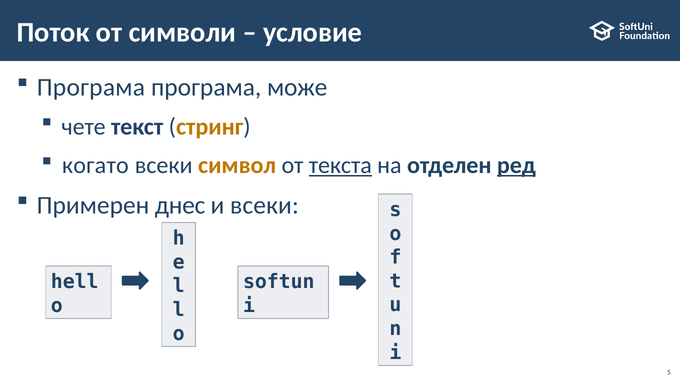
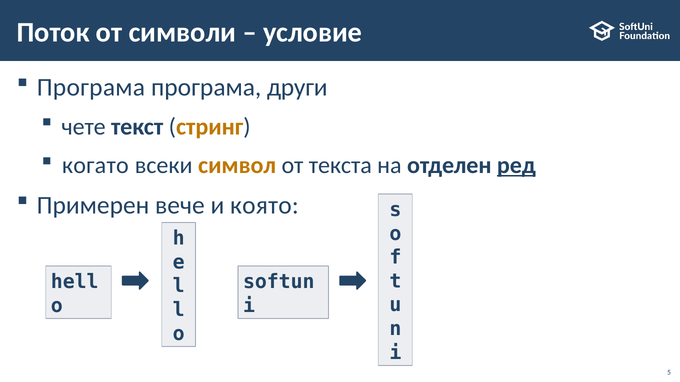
може: може -> други (297, 87)
текста underline: present -> none (340, 166)
днес: днес -> вече (180, 206)
и всеки: всеки -> която (264, 206)
